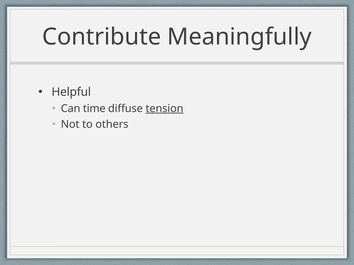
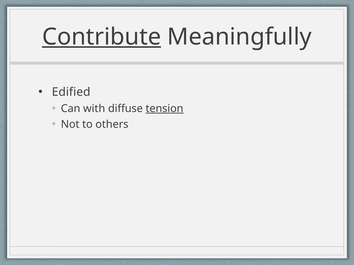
Contribute underline: none -> present (102, 37)
Helpful: Helpful -> Edified (71, 92)
time: time -> with (94, 109)
